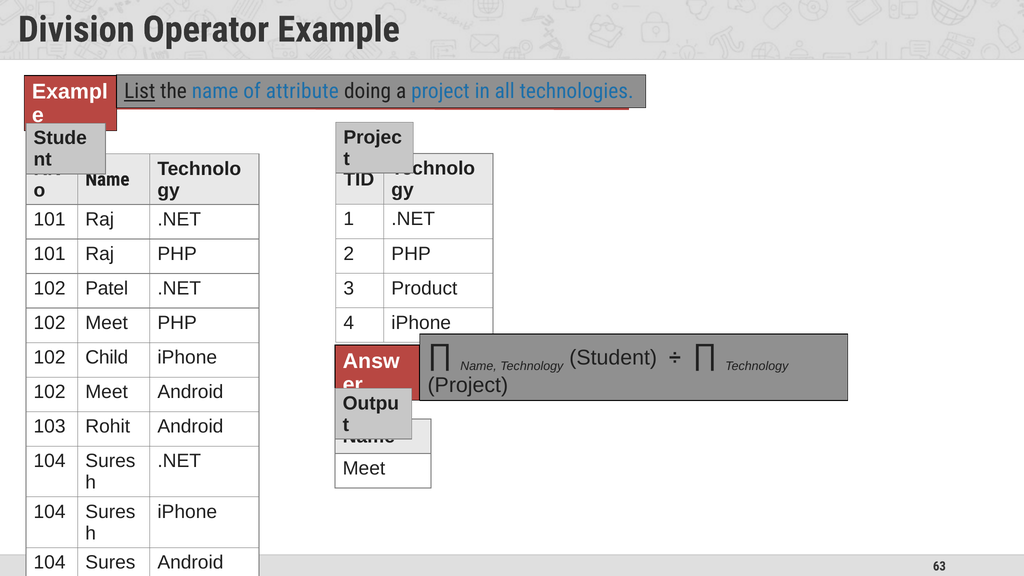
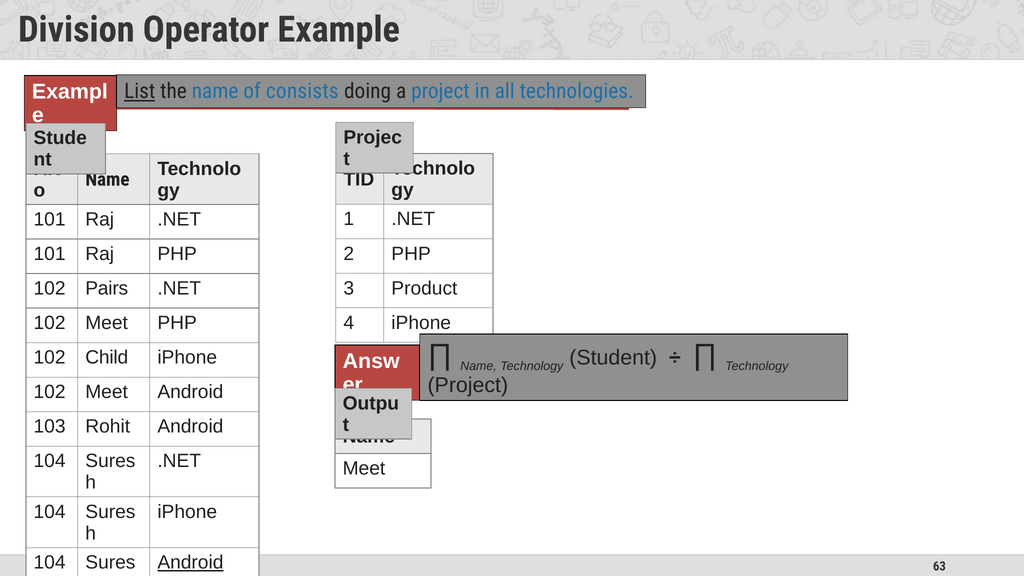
attribute: attribute -> consists (302, 91)
Patel: Patel -> Pairs (107, 288)
Android underline: none -> present (190, 563)
